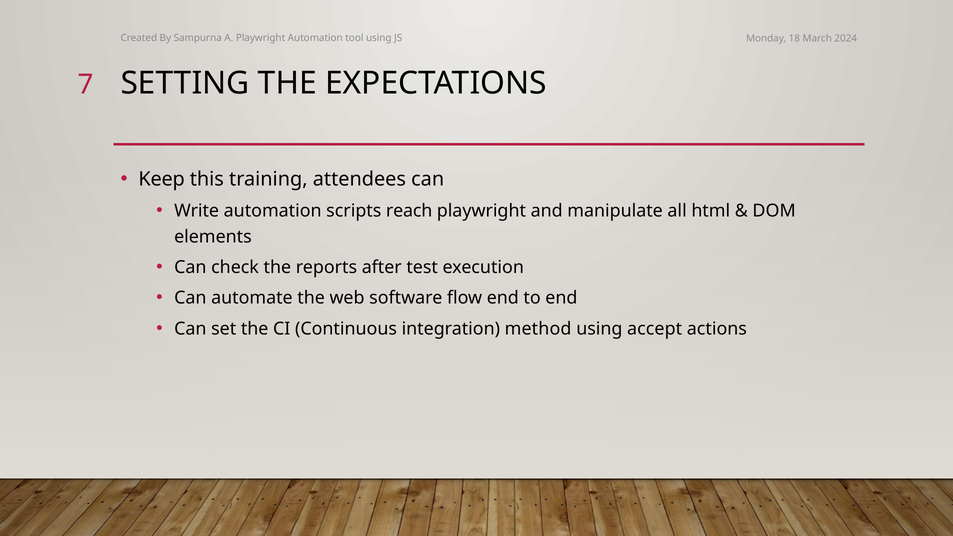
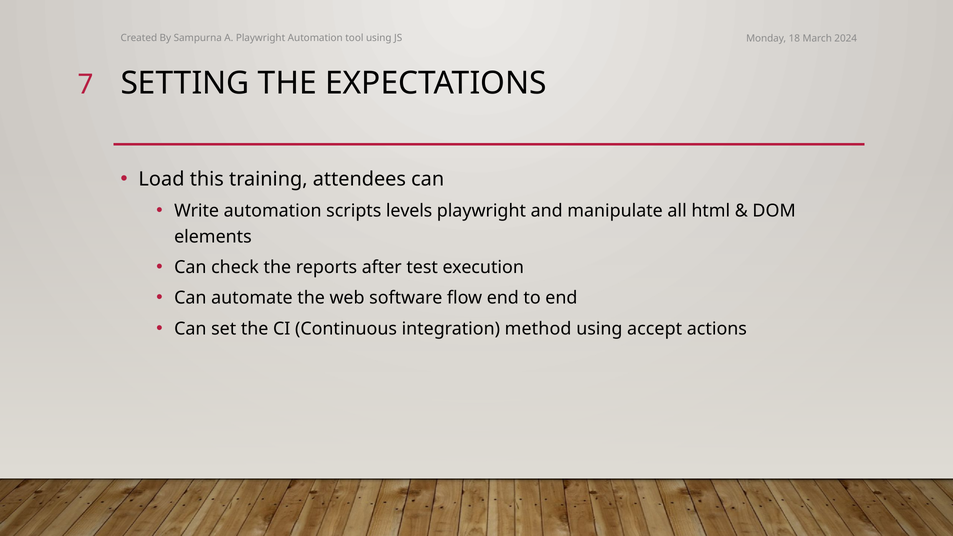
Keep: Keep -> Load (161, 179)
reach: reach -> levels (409, 211)
